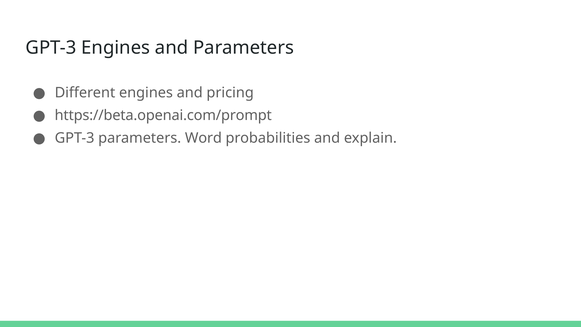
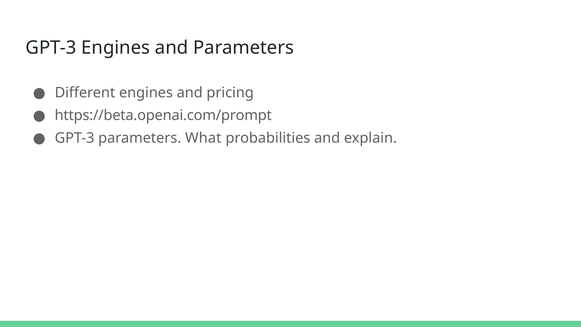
Word: Word -> What (203, 138)
